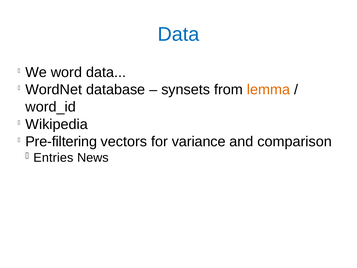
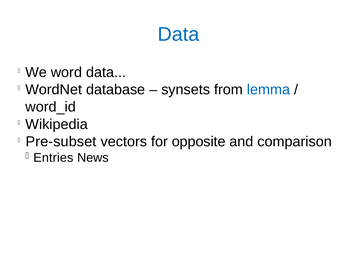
lemma colour: orange -> blue (268, 90)
Pre-filtering: Pre-filtering -> Pre-subset (61, 141)
variance: variance -> opposite (199, 141)
